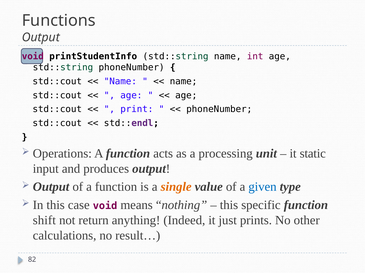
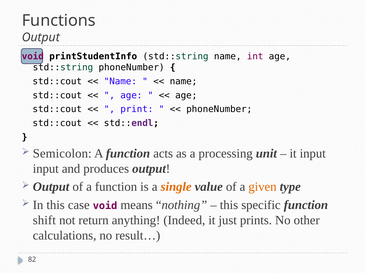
Operations: Operations -> Semicolon (62, 154)
it static: static -> input (313, 154)
given colour: blue -> orange (262, 187)
